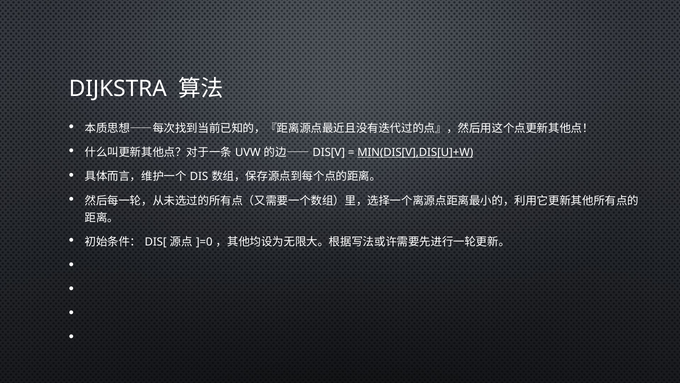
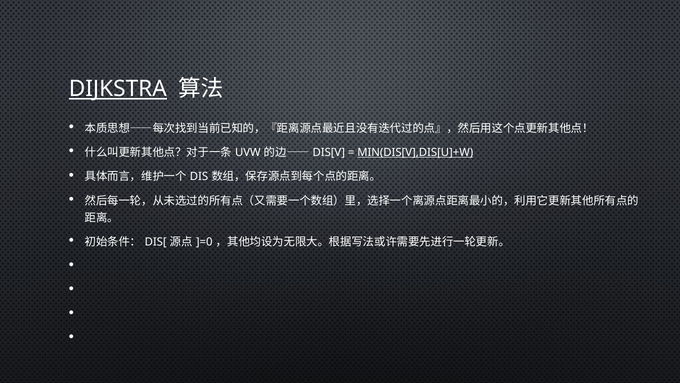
DIJKSTRA underline: none -> present (118, 89)
